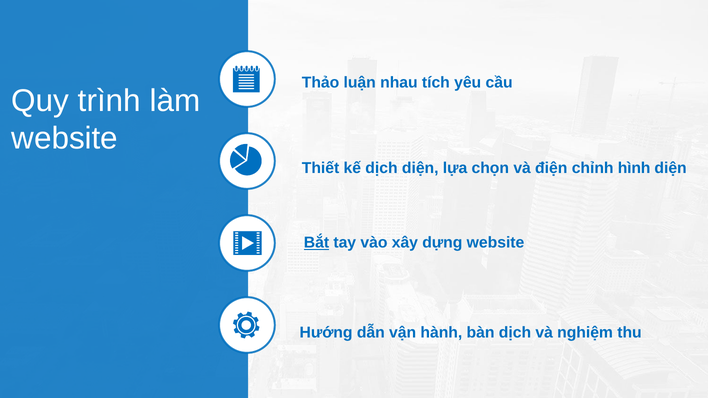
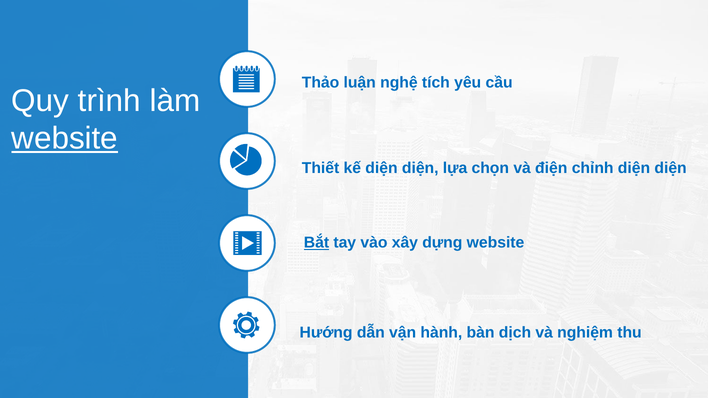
nhau: nhau -> nghệ (399, 82)
website underline: none -> present (65, 139)
kế dịch: dịch -> diện (381, 168)
chỉnh hình: hình -> diện (634, 168)
